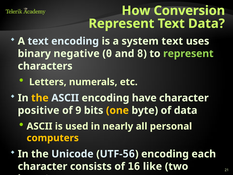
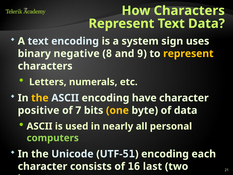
How Conversion: Conversion -> Characters (189, 11)
system text: text -> sign (172, 41)
0: 0 -> 8 (109, 54)
8: 8 -> 9 (140, 54)
represent colour: light green -> yellow (188, 54)
9: 9 -> 7 (78, 110)
computers colour: yellow -> light green (53, 138)
56: 56 -> 51 (129, 154)
like: like -> last (152, 166)
